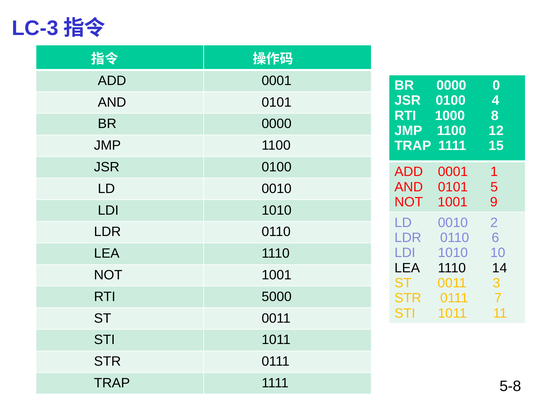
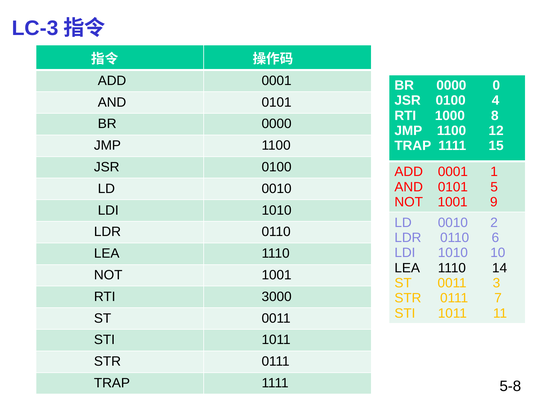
5000: 5000 -> 3000 (277, 297)
